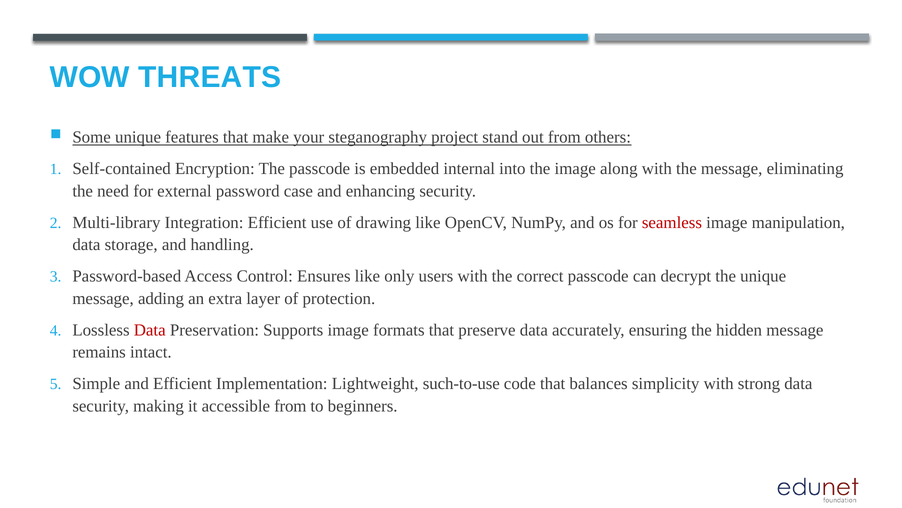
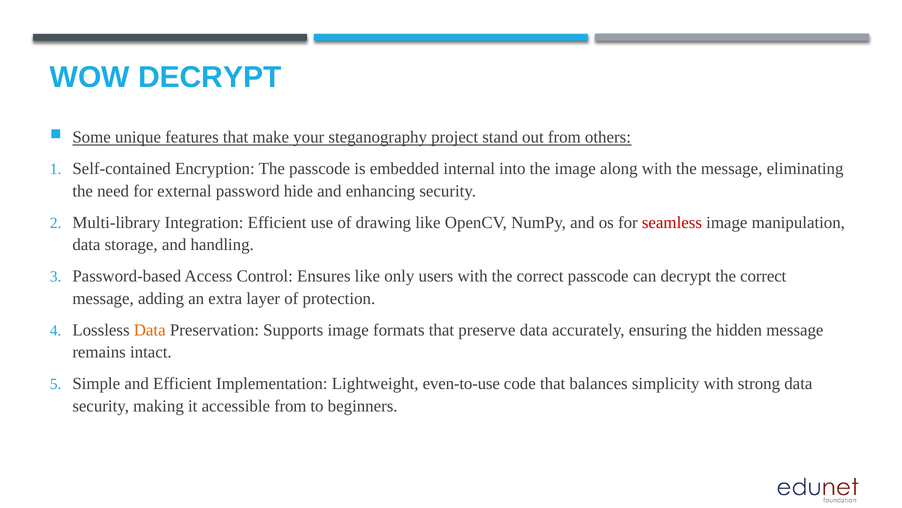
WOW THREATS: THREATS -> DECRYPT (210, 77)
case: case -> hide (298, 191)
decrypt the unique: unique -> correct (763, 276)
Data colour: red -> orange (150, 330)
such-to-use: such-to-use -> even-to-use (461, 383)
